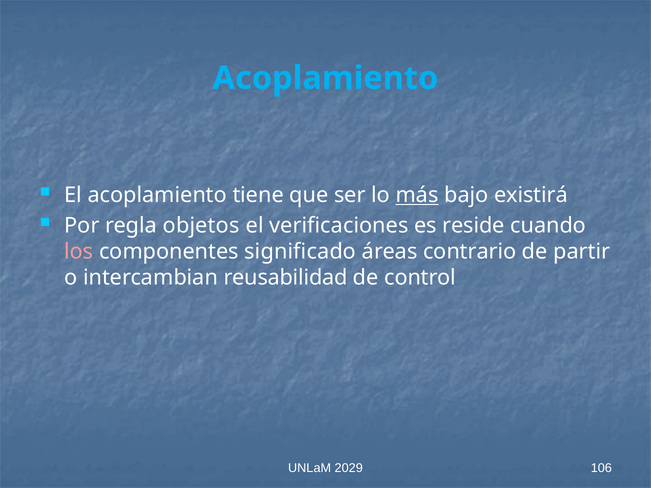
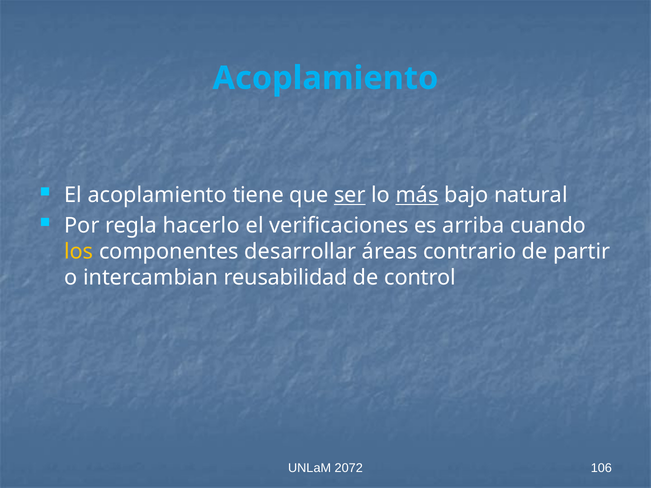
ser underline: none -> present (350, 195)
existirá: existirá -> natural (531, 195)
objetos: objetos -> hacerlo (201, 226)
reside: reside -> arriba (473, 226)
los colour: pink -> yellow (79, 252)
significado: significado -> desarrollar (300, 252)
2029: 2029 -> 2072 (349, 469)
